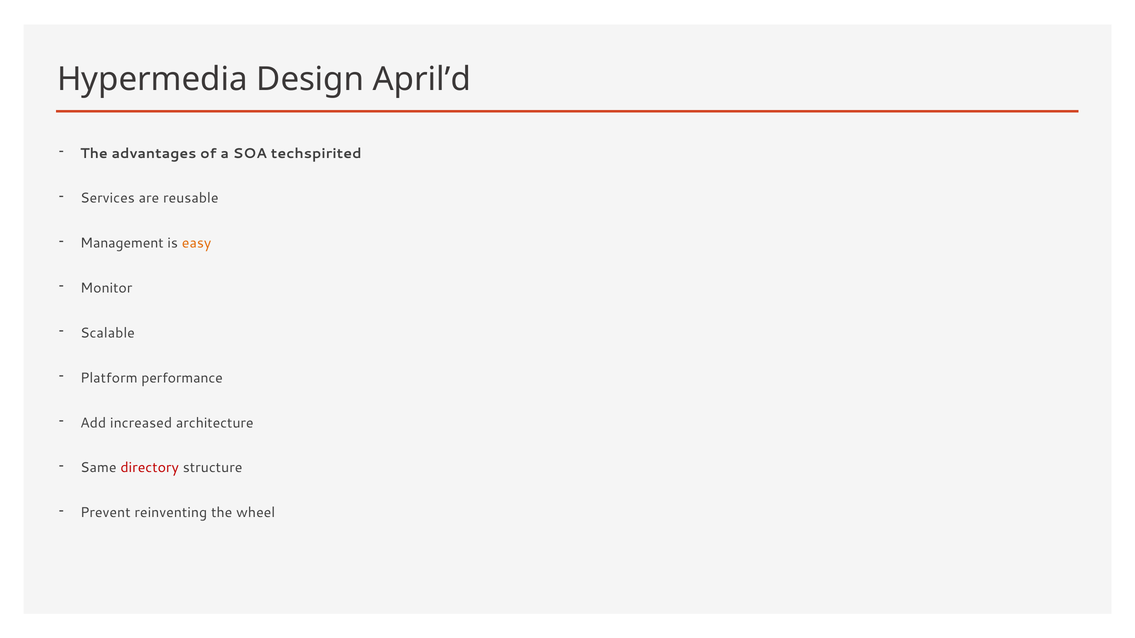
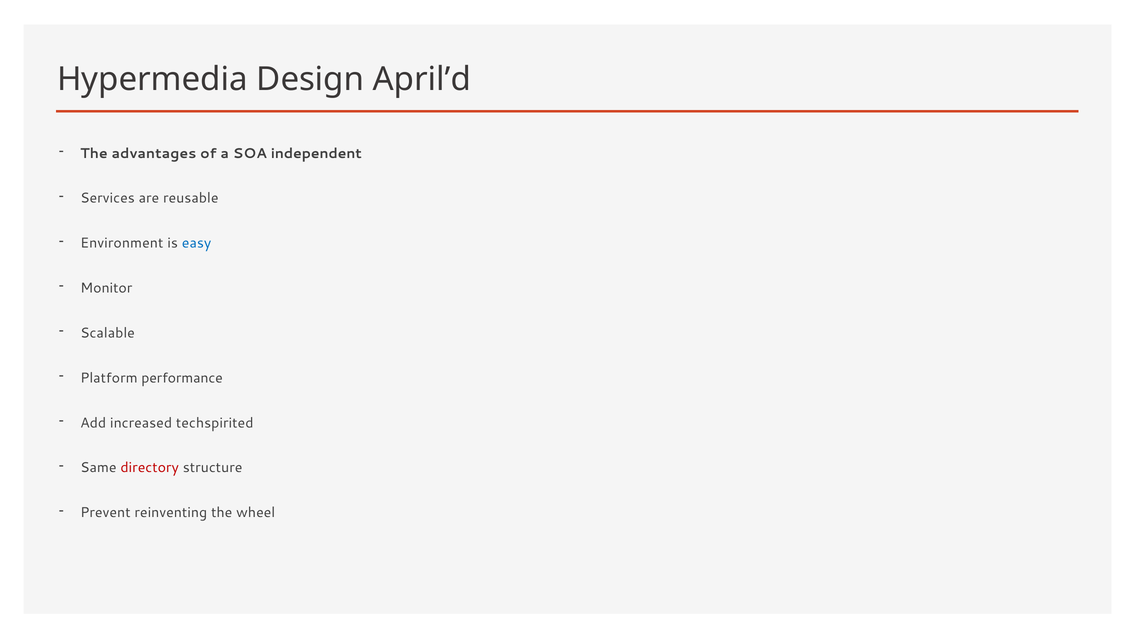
techspirited: techspirited -> independent (316, 153)
Management: Management -> Environment (122, 243)
easy colour: orange -> blue (197, 243)
architecture: architecture -> techspirited (215, 423)
